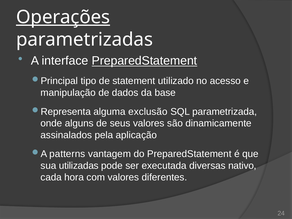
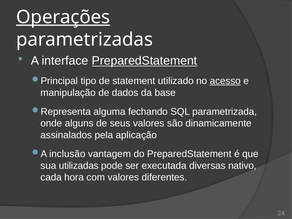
acesso underline: none -> present (225, 81)
exclusão: exclusão -> fechando (148, 112)
patterns: patterns -> inclusão (67, 154)
